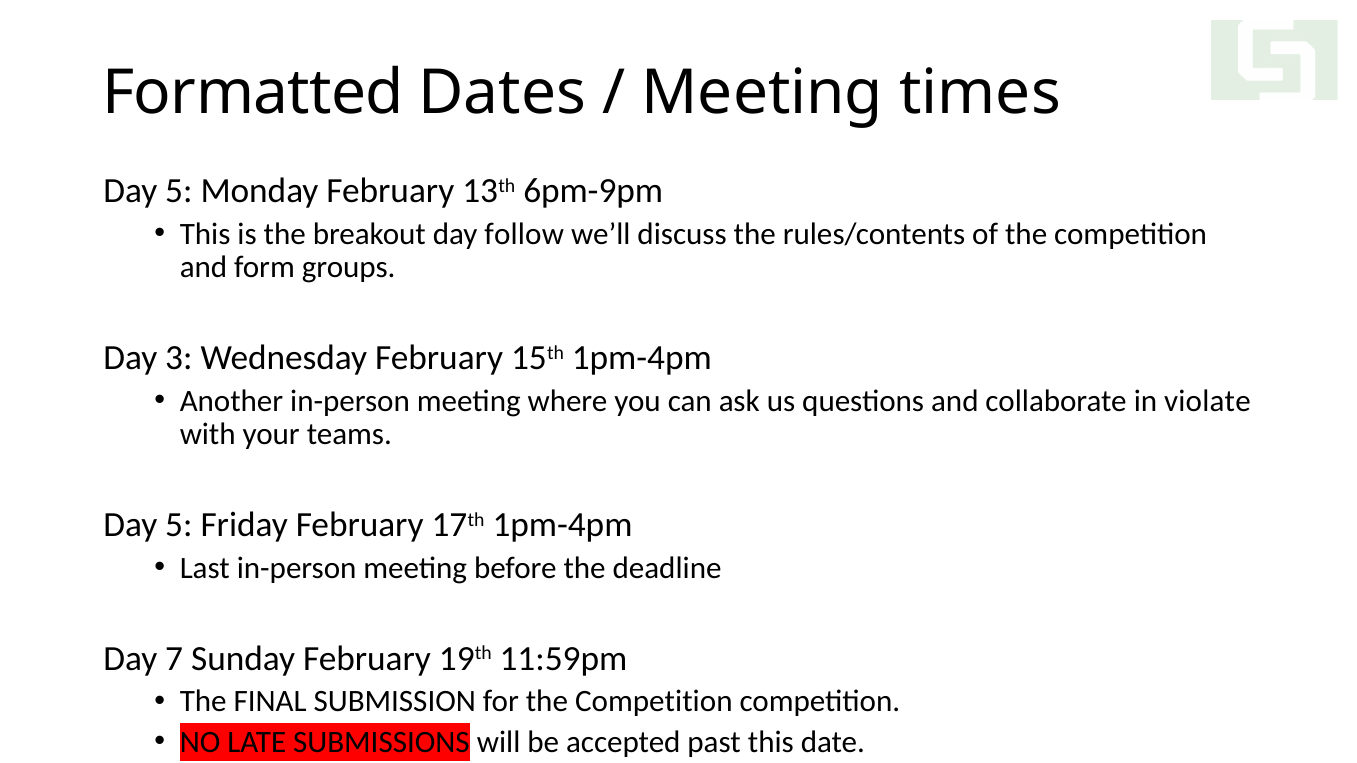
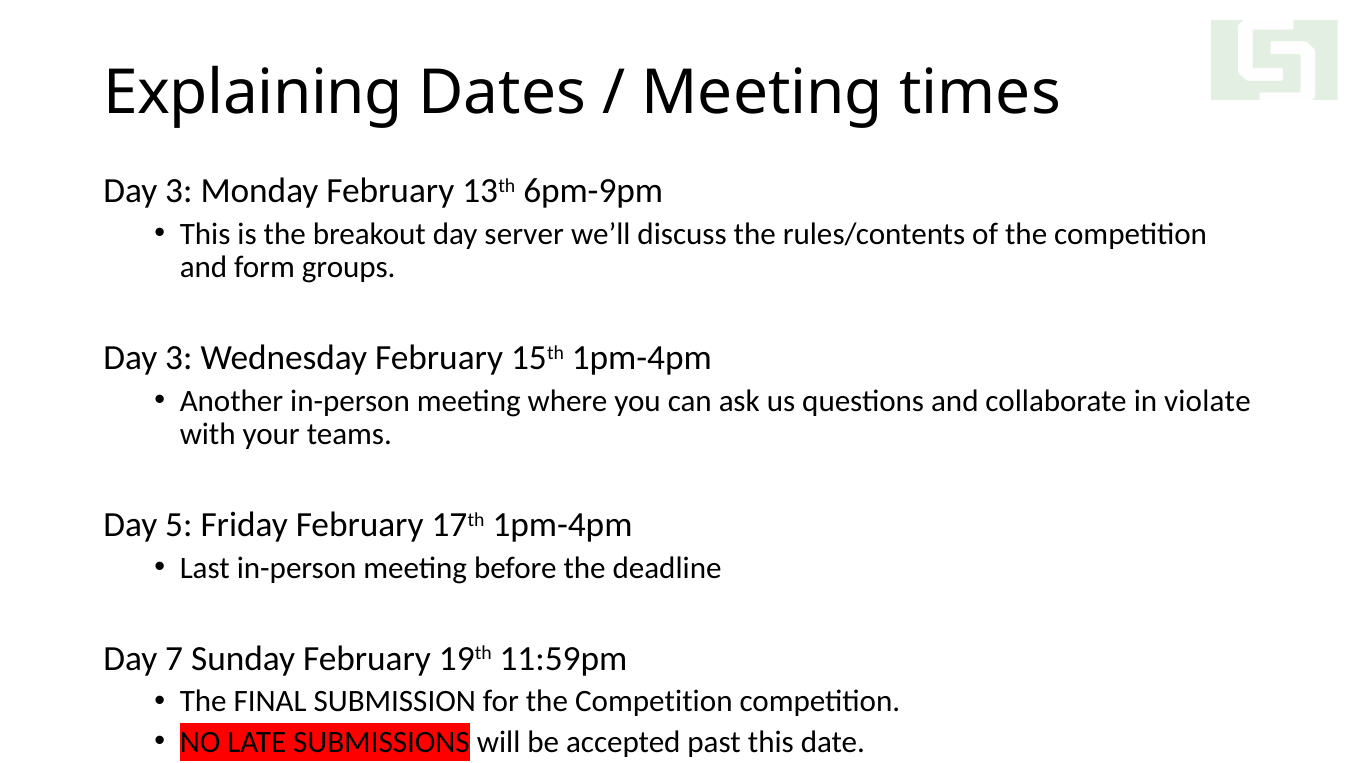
Formatted: Formatted -> Explaining (253, 93)
5: 5 -> 3 (179, 191)
follow: follow -> server (524, 234)
